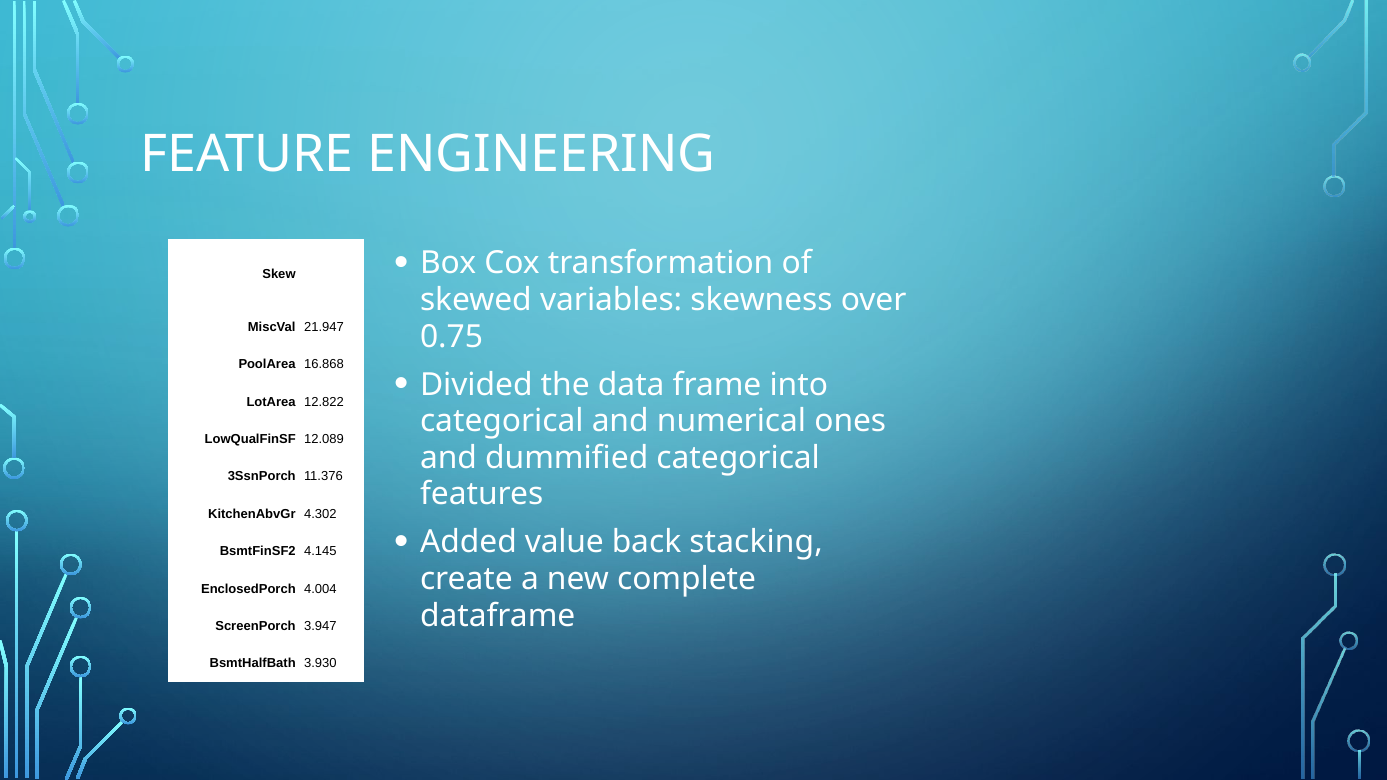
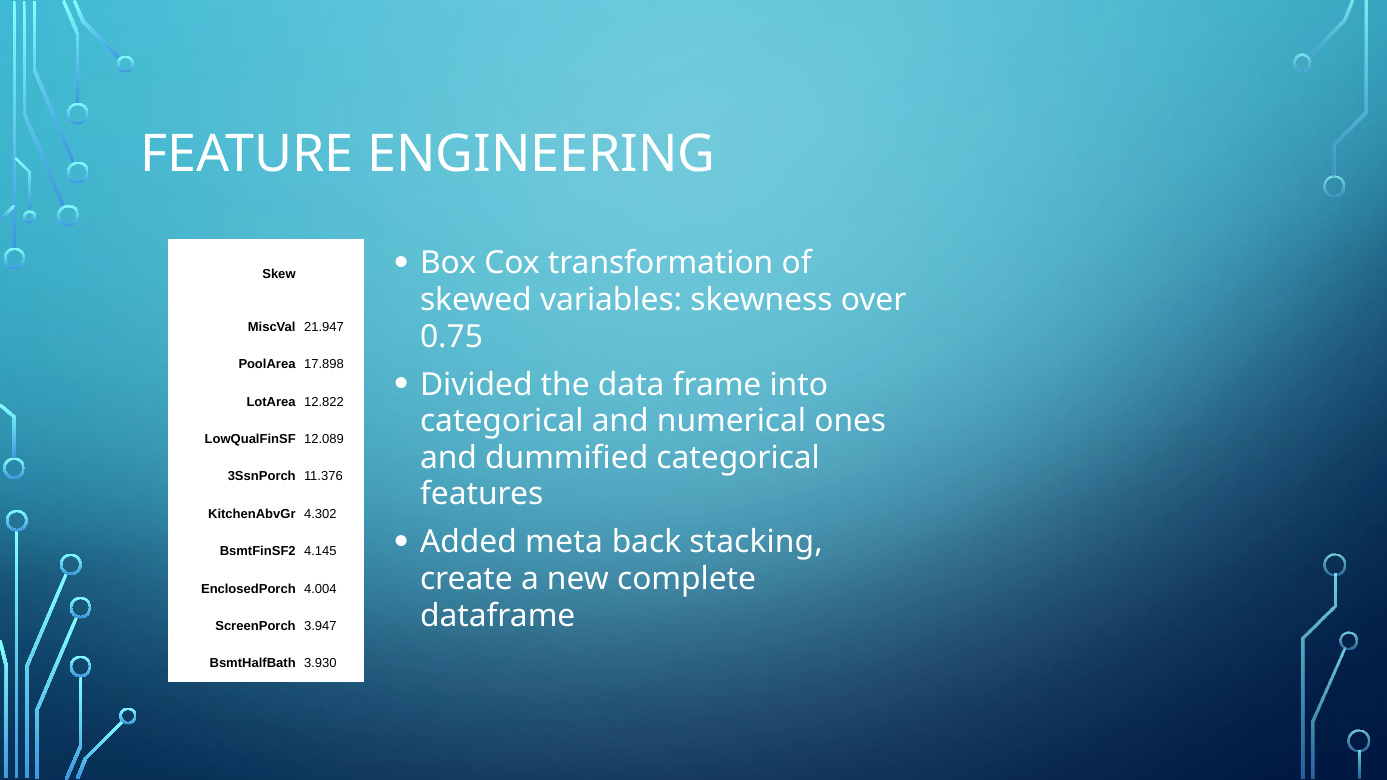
16.868: 16.868 -> 17.898 (324, 365)
value: value -> meta (564, 543)
